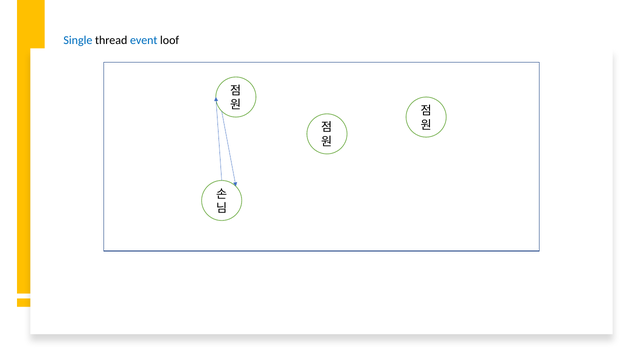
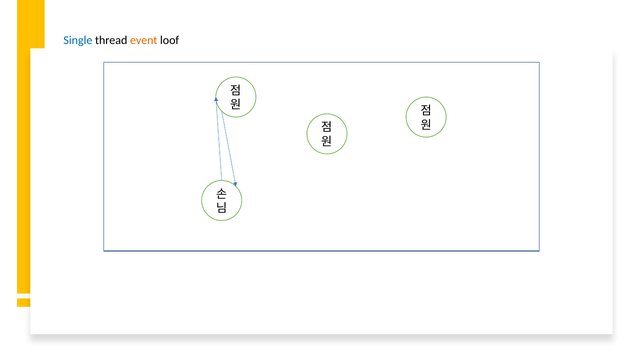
event colour: blue -> orange (144, 40)
